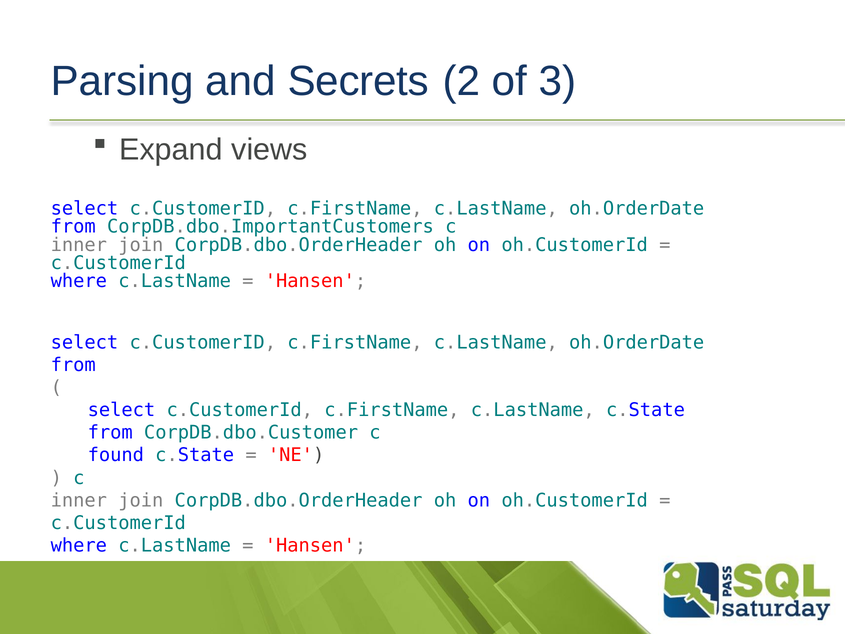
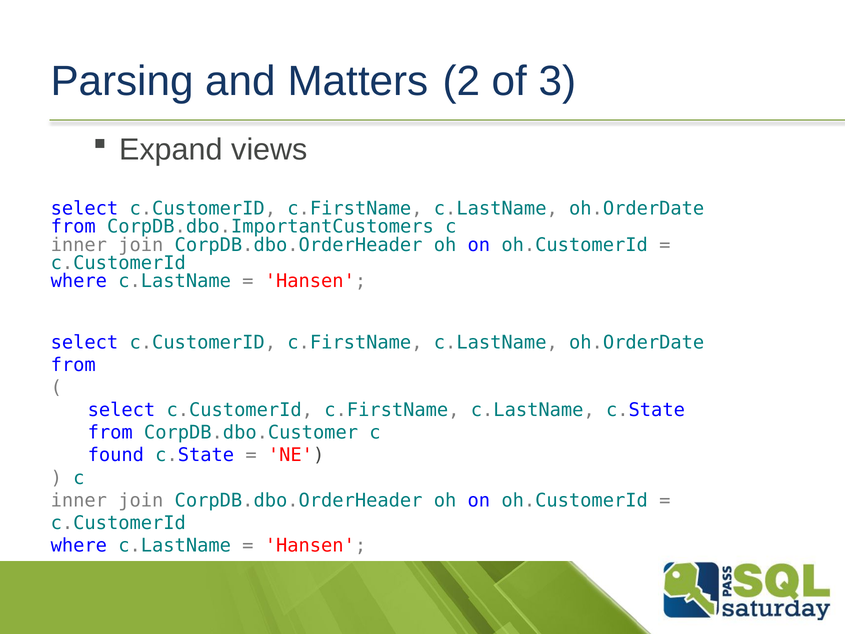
Secrets: Secrets -> Matters (358, 81)
